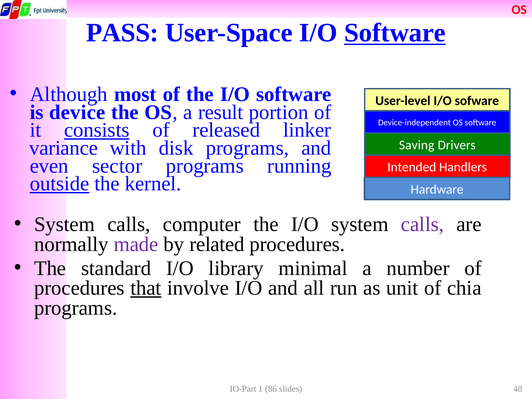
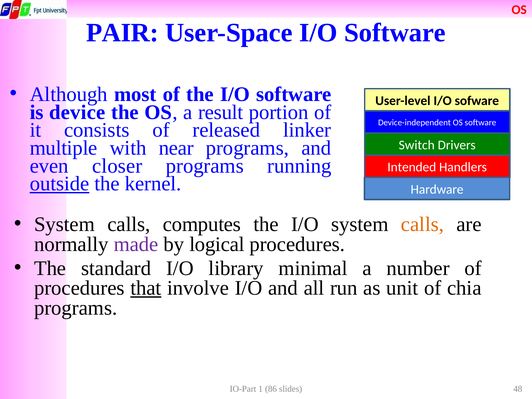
PASS: PASS -> PAIR (122, 33)
Software underline: present -> none (395, 33)
consists underline: present -> none (97, 130)
variance: variance -> multiple (64, 148)
disk: disk -> near (176, 148)
Saving: Saving -> Switch (417, 145)
sector: sector -> closer (117, 166)
computer: computer -> computes (202, 224)
calls colour: purple -> orange (422, 224)
related: related -> logical (217, 244)
